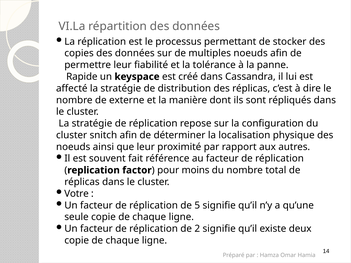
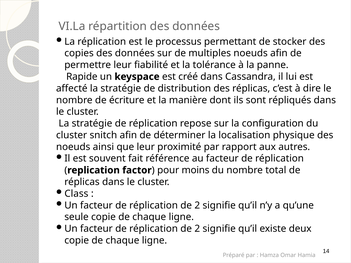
externe: externe -> écriture (127, 100)
Votre: Votre -> Class (76, 194)
5: 5 -> 2 (197, 205)
